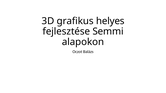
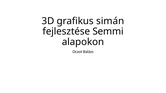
helyes: helyes -> simán (110, 21)
